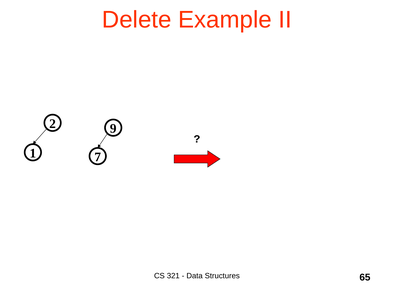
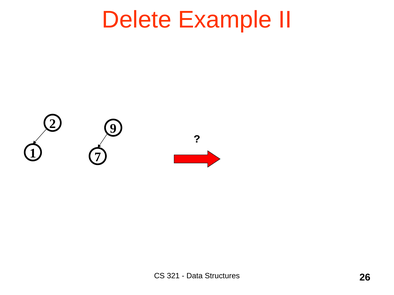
65: 65 -> 26 (365, 278)
